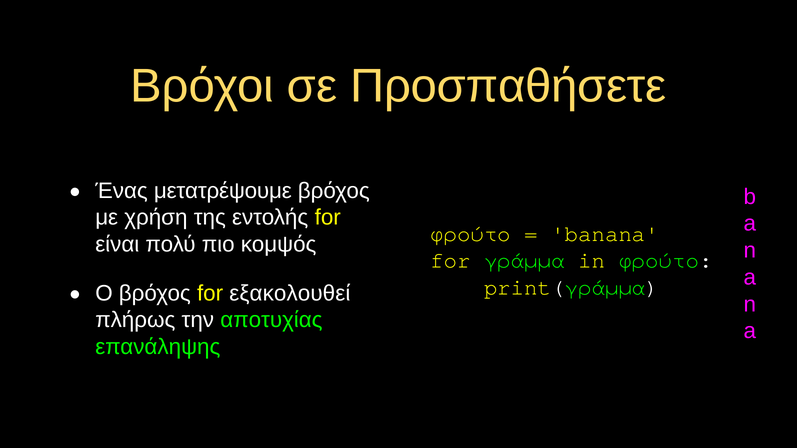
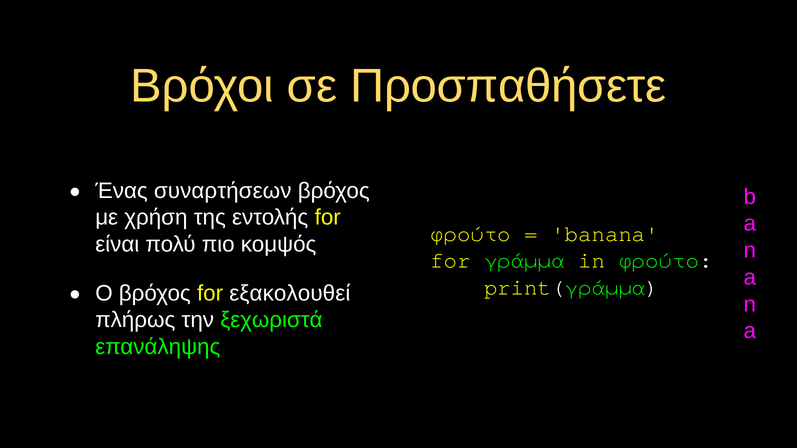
μετατρέψουμε: μετατρέψουμε -> συναρτήσεων (223, 191)
αποτυχίας: αποτυχίας -> ξεχωριστά (271, 320)
